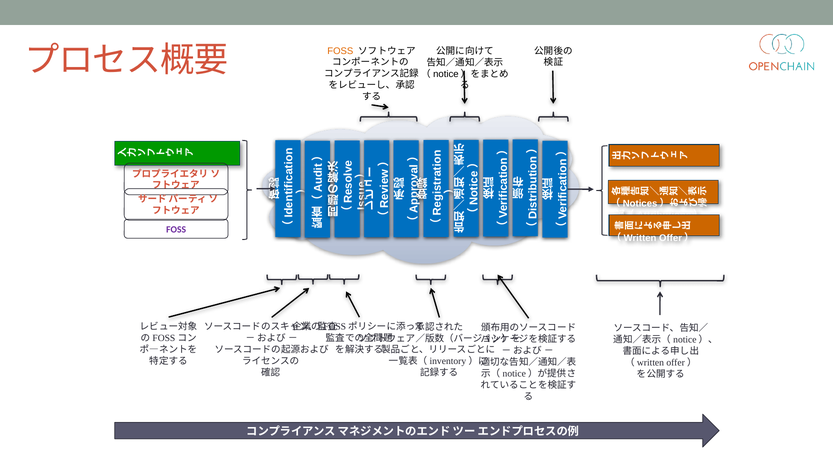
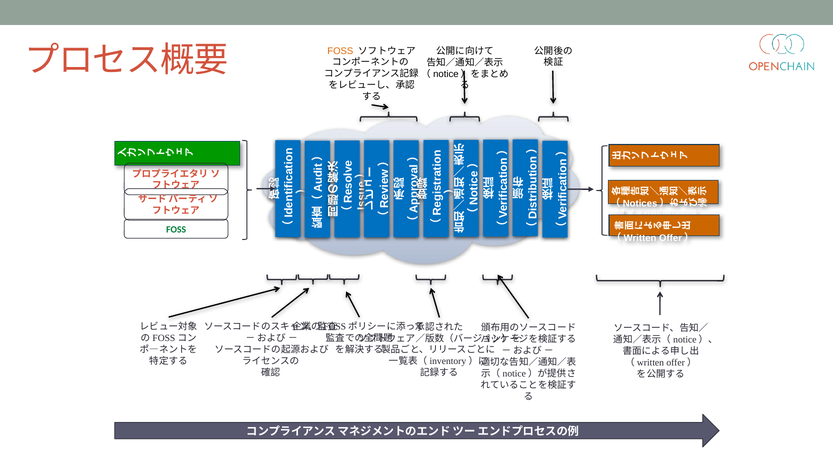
FOSS colour: purple -> green (176, 230)
